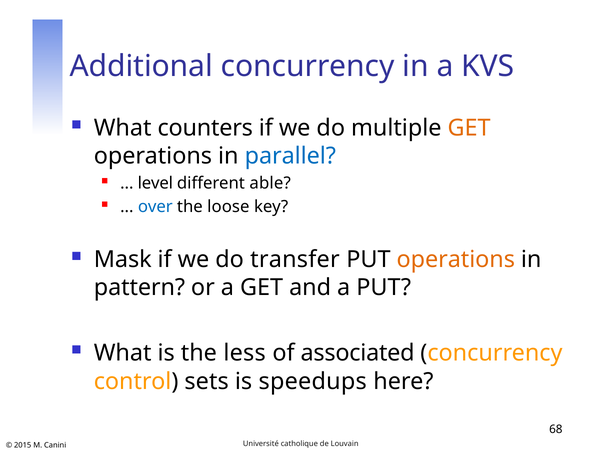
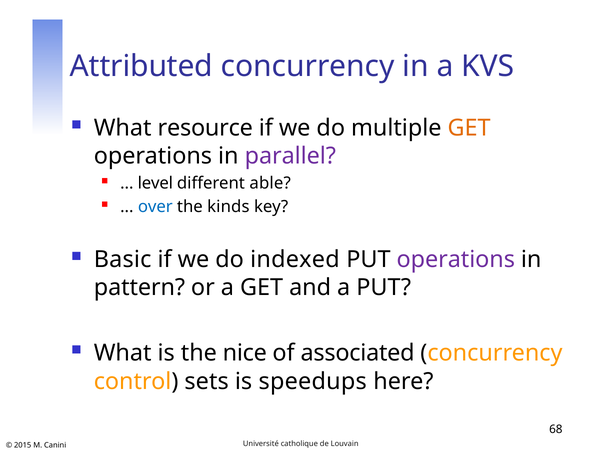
Additional: Additional -> Attributed (141, 66)
counters: counters -> resource (205, 128)
parallel colour: blue -> purple (290, 156)
loose: loose -> kinds (228, 206)
Mask: Mask -> Basic (123, 259)
transfer: transfer -> indexed (295, 259)
operations colour: orange -> purple (456, 259)
less: less -> nice (245, 353)
